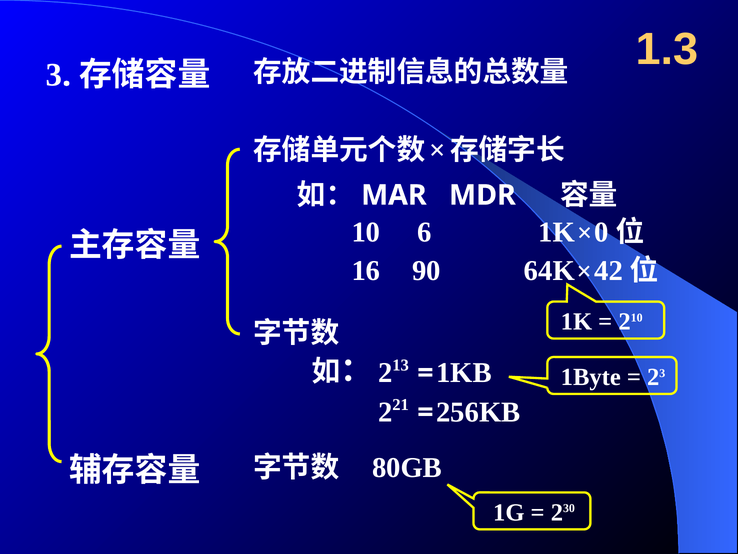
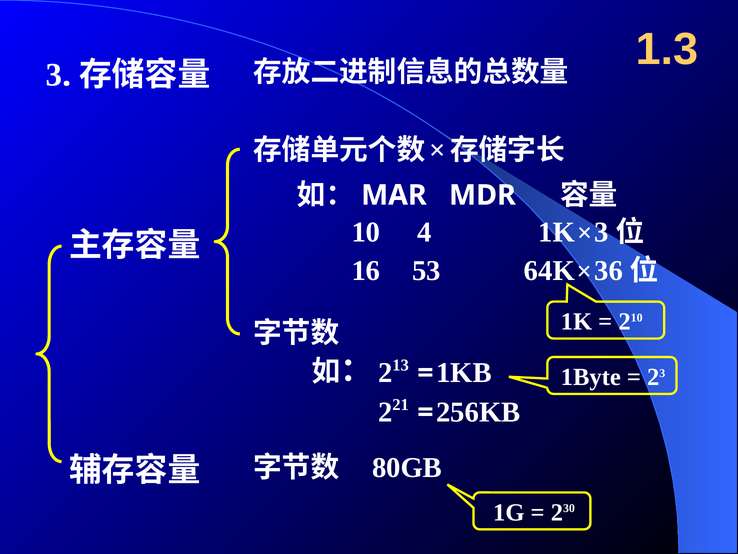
6: 6 -> 4 (425, 232)
0: 0 -> 3 (602, 232)
90: 90 -> 53 (426, 271)
42: 42 -> 36 (609, 271)
